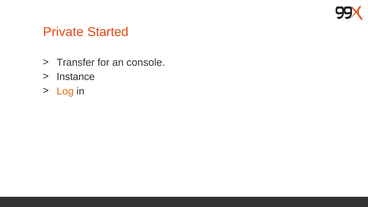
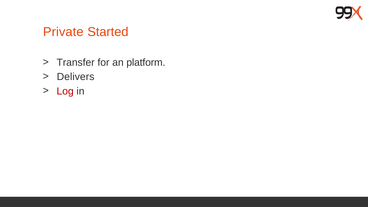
console: console -> platform (146, 63)
Instance: Instance -> Delivers (76, 77)
Log colour: orange -> red (65, 91)
